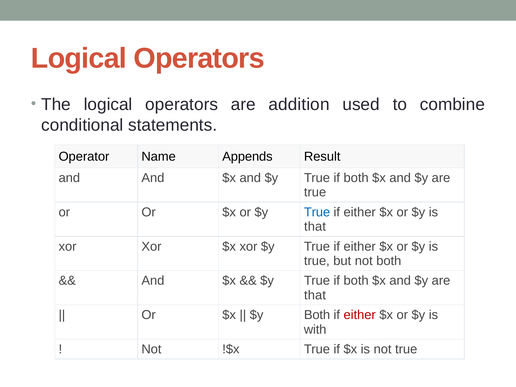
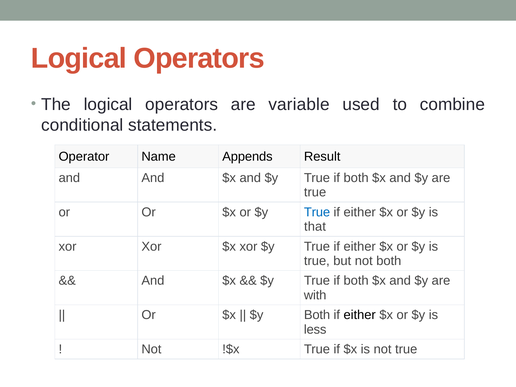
addition: addition -> variable (299, 104)
that: that -> with (315, 295)
either colour: red -> black (360, 315)
with: with -> less (315, 329)
